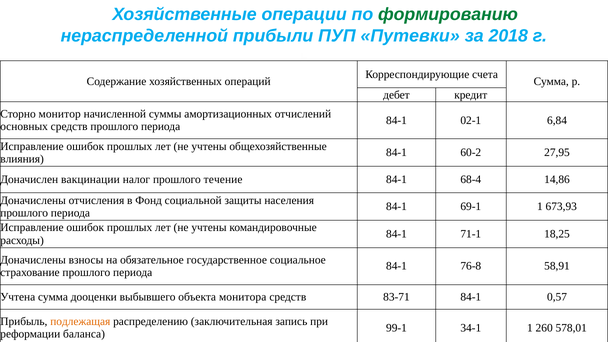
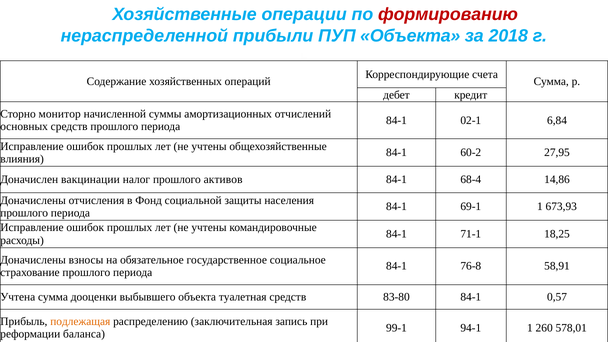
формированию colour: green -> red (448, 14)
ПУП Путевки: Путевки -> Объекта (410, 36)
течение: течение -> активов (223, 180)
монитора: монитора -> туалетная (243, 297)
83-71: 83-71 -> 83-80 (396, 297)
34-1: 34-1 -> 94-1 (471, 328)
